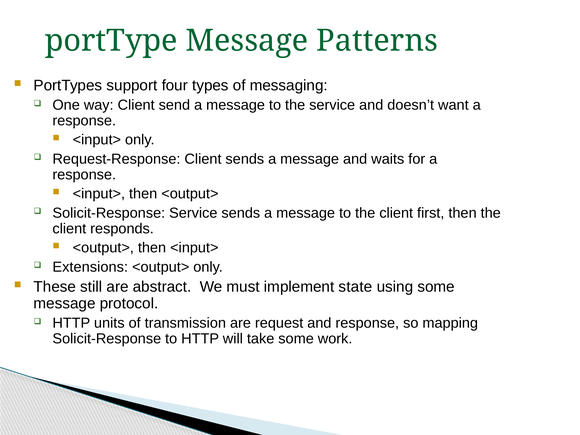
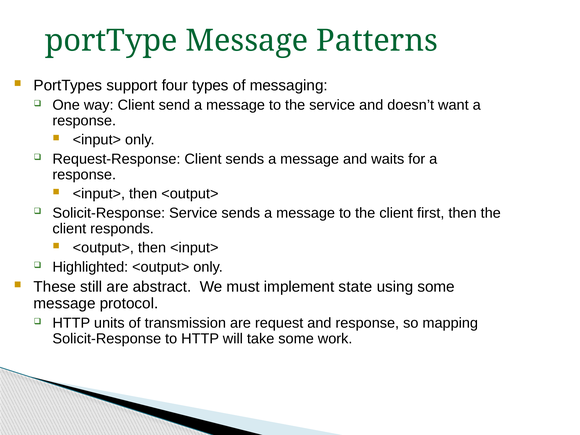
Extensions: Extensions -> Highlighted (90, 267)
